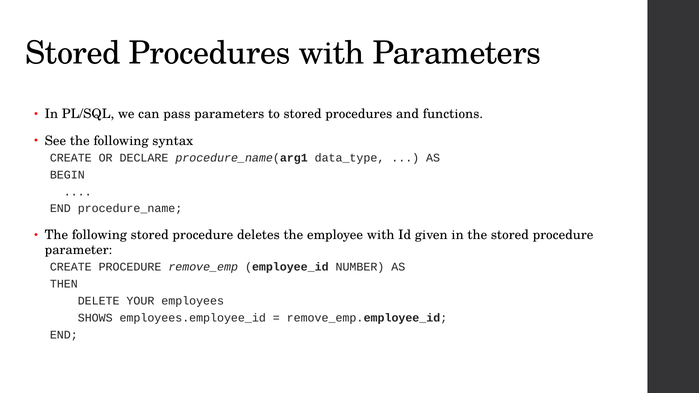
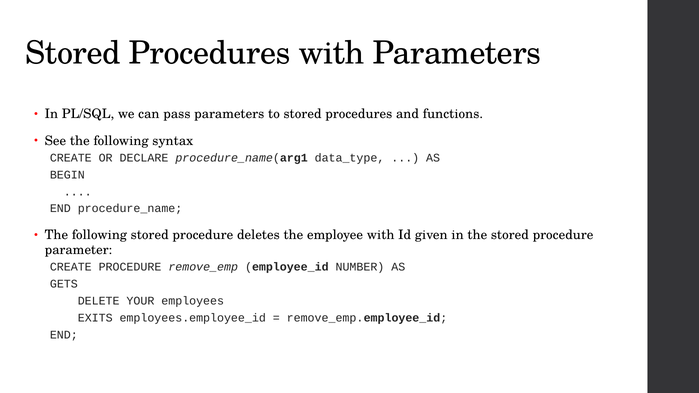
THEN: THEN -> GETS (64, 284)
SHOWS: SHOWS -> EXITS (95, 318)
